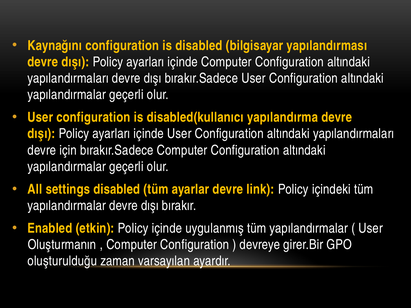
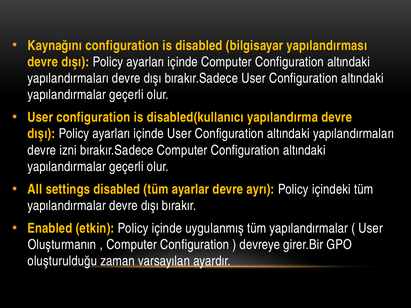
için: için -> izni (68, 150)
link: link -> ayrı (260, 189)
